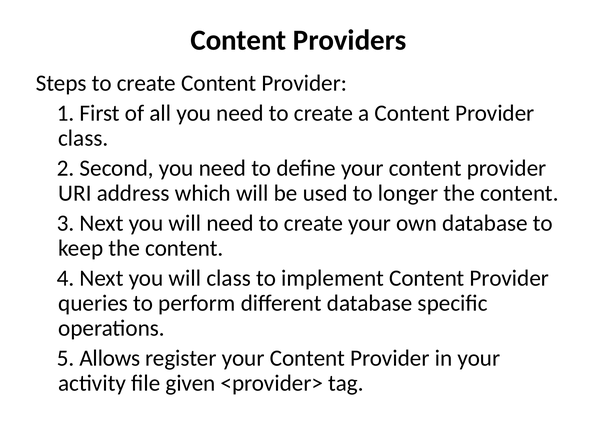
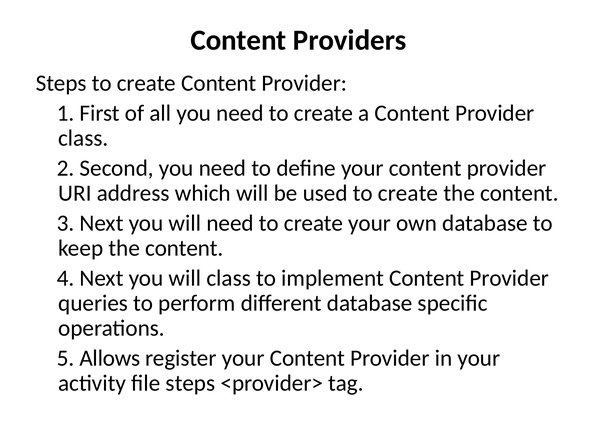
used to longer: longer -> create (408, 193)
file given: given -> steps (190, 383)
